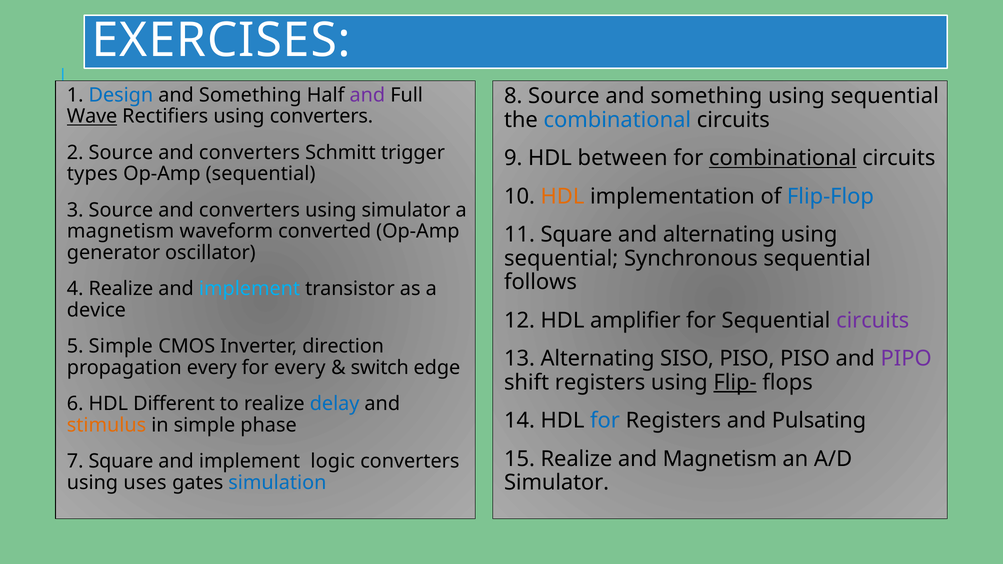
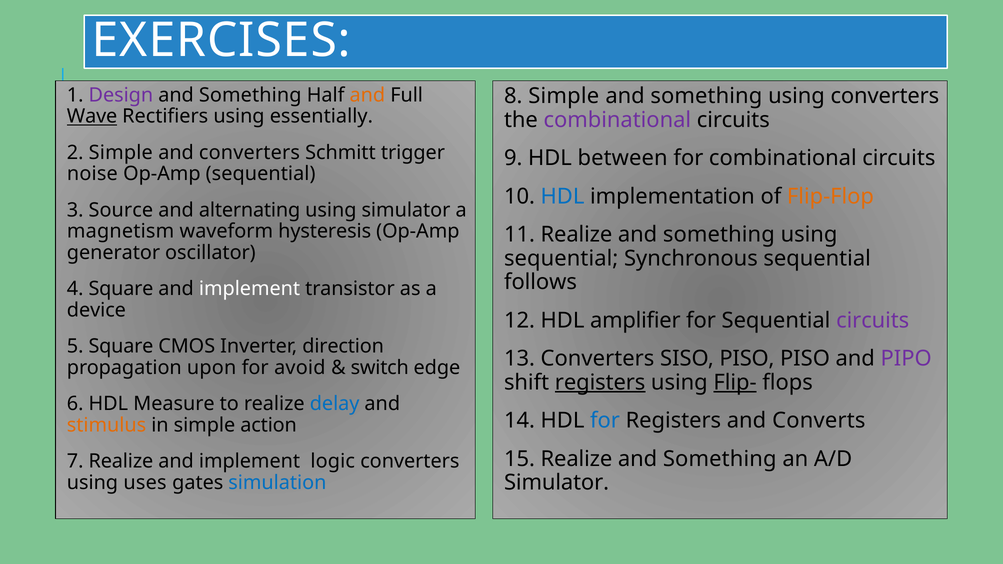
Design colour: blue -> purple (121, 95)
and colour: purple -> orange (367, 95)
8 Source: Source -> Simple (564, 96)
sequential: sequential -> converters (885, 96)
using converters: converters -> essentially (321, 116)
combinational colour: blue -> purple (617, 120)
2 Source: Source -> Simple (121, 153)
combinational underline: present -> none (783, 158)
types: types -> noise (92, 174)
HDL colour: orange -> blue (562, 196)
Flip-Flop colour: blue -> orange (830, 196)
converters: converters -> alternating (250, 210)
converted: converted -> hysteresis (325, 232)
11 Square: Square -> Realize (576, 235)
alternating: alternating -> something (719, 235)
4 Realize: Realize -> Square (121, 289)
implement colour: light blue -> white (250, 289)
5 Simple: Simple -> Square (121, 347)
13 Alternating: Alternating -> Converters (597, 359)
propagation every: every -> upon (212, 368)
for every: every -> avoid (300, 368)
registers underline: none -> present (600, 383)
Different: Different -> Measure (174, 404)
Pulsating: Pulsating -> Converts (819, 421)
phase: phase -> action (269, 425)
Magnetism: Magnetism -> Something (720, 459)
7 Square: Square -> Realize (121, 462)
